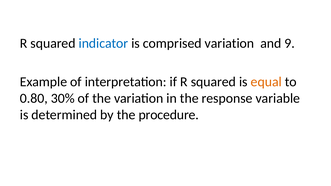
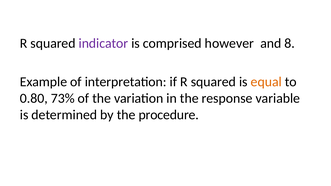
indicator colour: blue -> purple (103, 43)
comprised variation: variation -> however (229, 43)
9: 9 -> 8 (290, 43)
30%: 30% -> 73% (63, 98)
